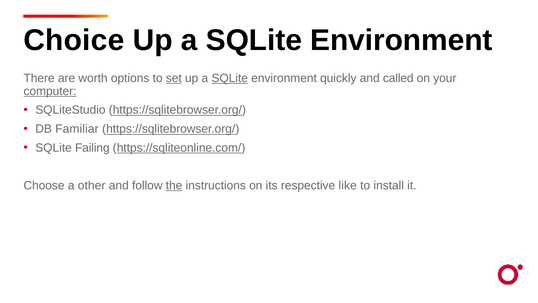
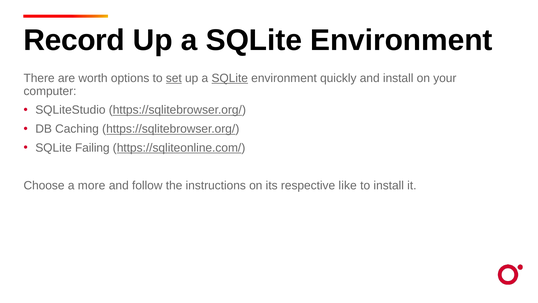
Choice: Choice -> Record (74, 40)
and called: called -> install (398, 78)
computer underline: present -> none (50, 91)
Familiar: Familiar -> Caching (77, 129)
other: other -> more (92, 185)
the underline: present -> none (174, 185)
